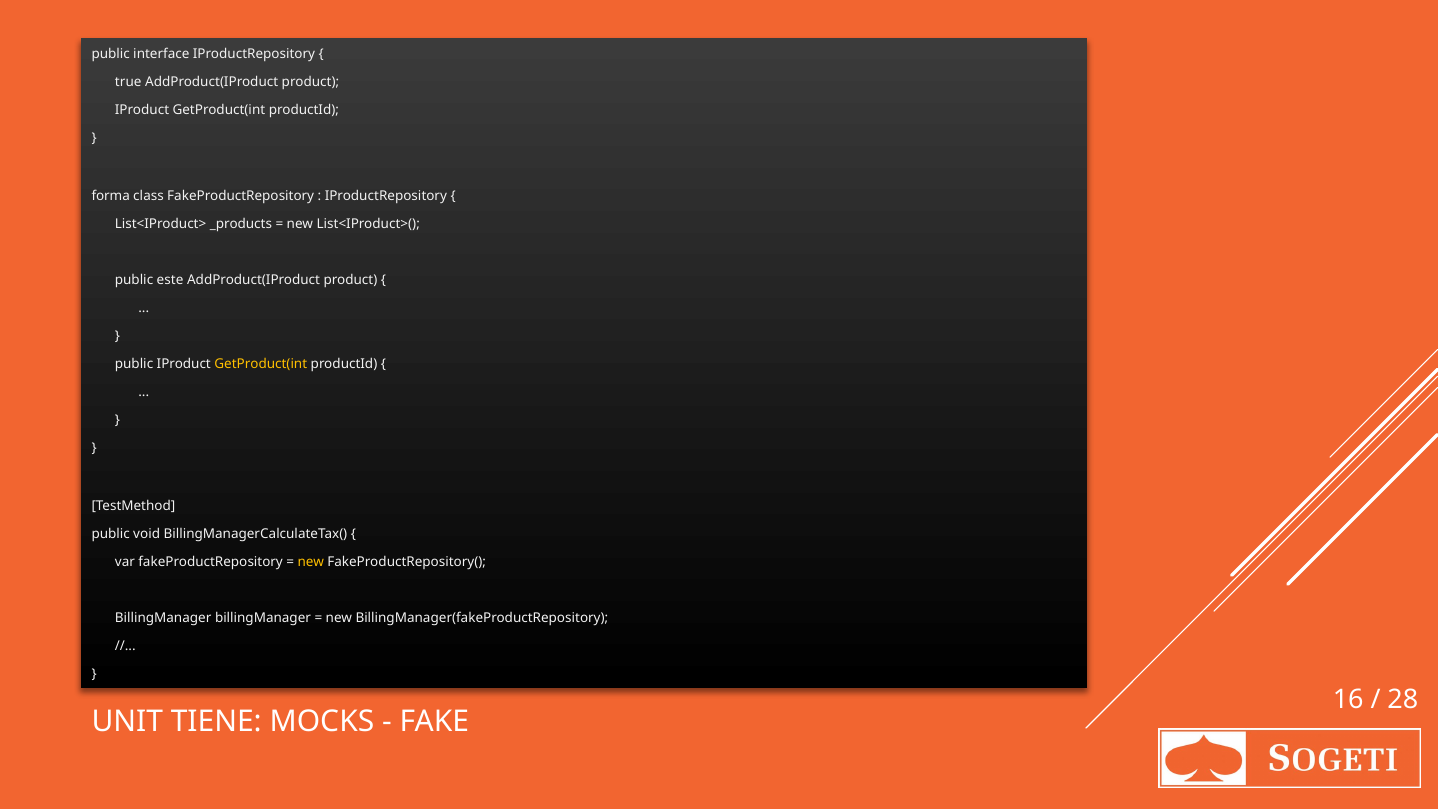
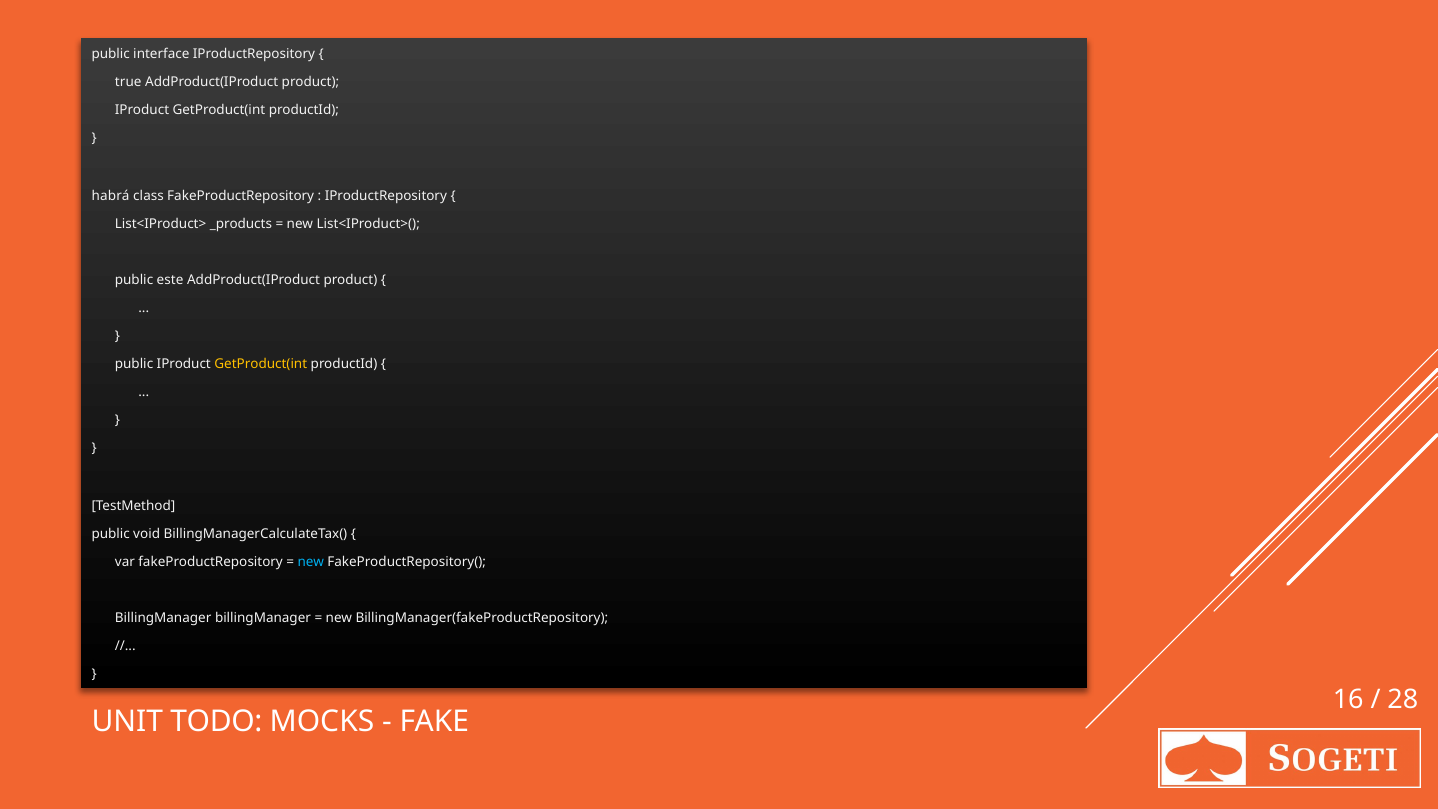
forma: forma -> habrá (111, 196)
new colour: yellow -> light blue (311, 562)
TIENE: TIENE -> TODO (216, 721)
